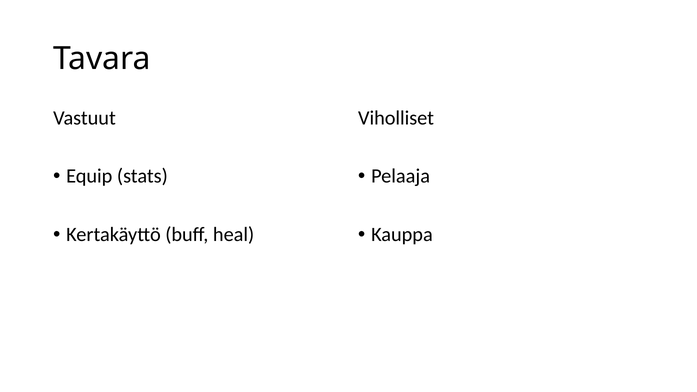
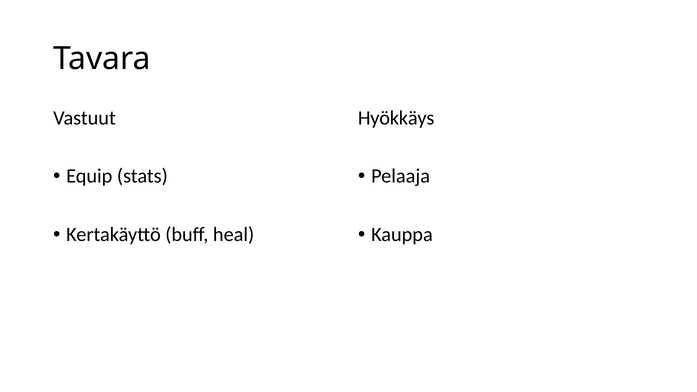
Viholliset: Viholliset -> Hyökkäys (396, 118)
